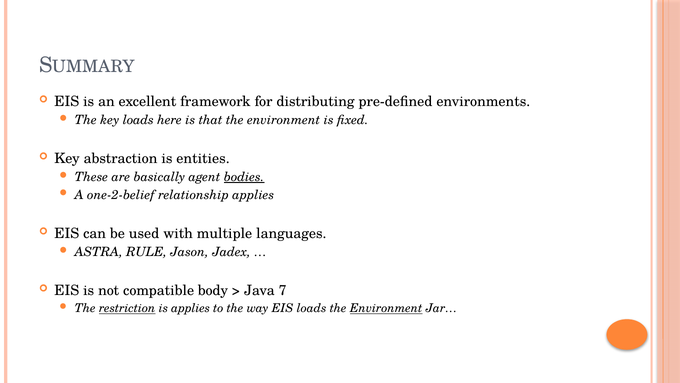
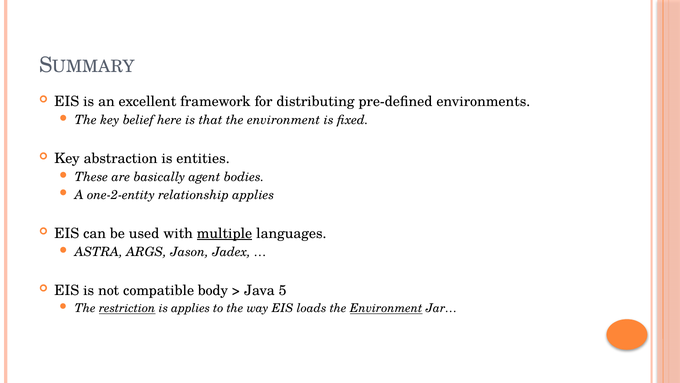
key loads: loads -> belief (138, 120)
bodies underline: present -> none (244, 177)
one-2-belief: one-2-belief -> one-2-entity (121, 195)
multiple underline: none -> present (225, 233)
RULE: RULE -> ARGS (146, 252)
7: 7 -> 5 (283, 290)
